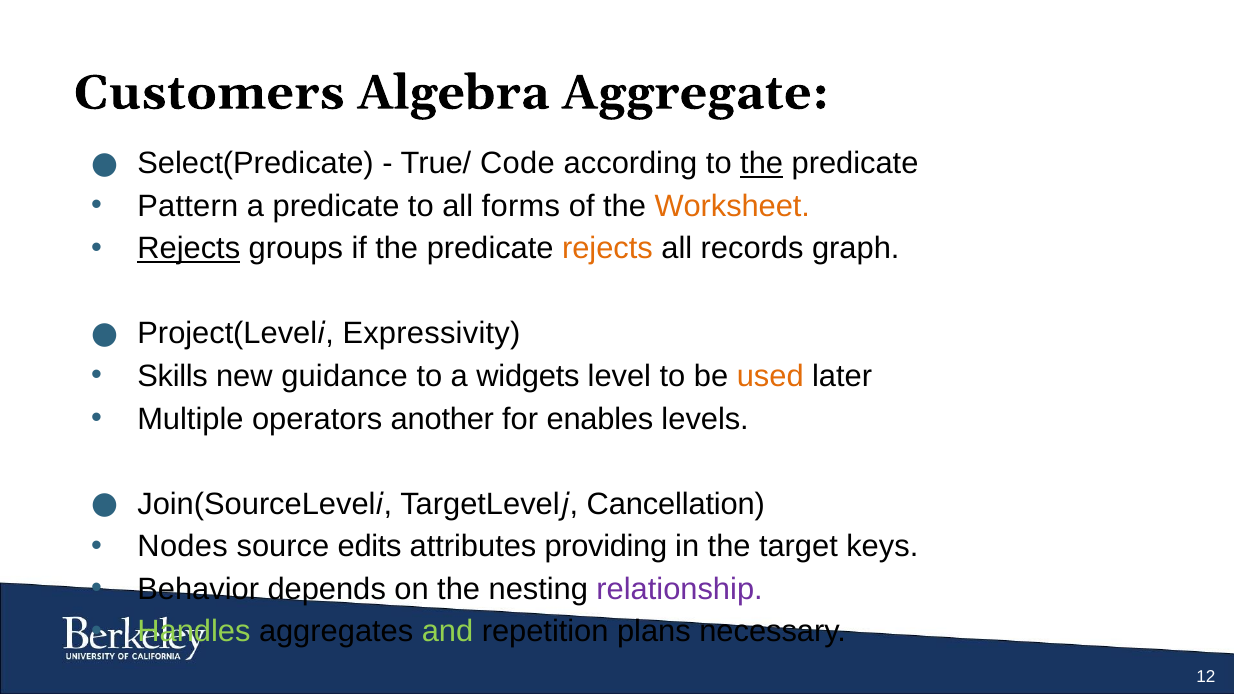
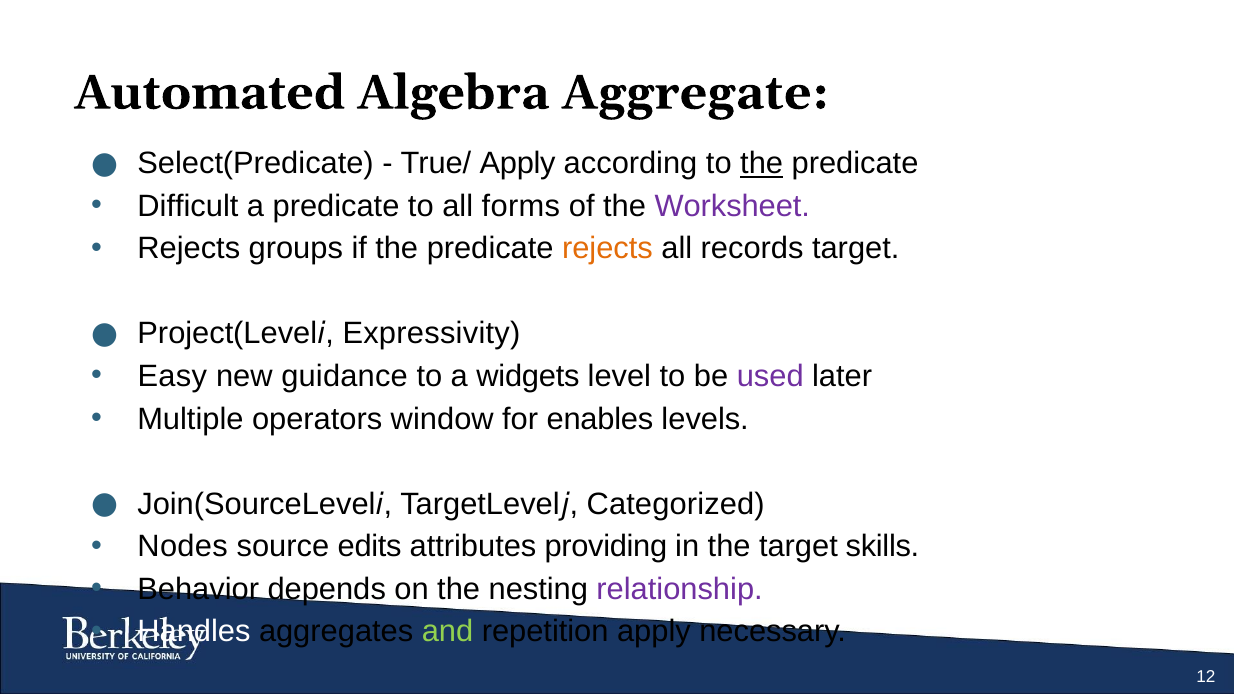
Customers: Customers -> Automated (210, 93)
True/ Code: Code -> Apply (518, 164)
Pattern: Pattern -> Difficult (188, 206)
Worksheet colour: orange -> purple (732, 206)
Rejects underline: present -> none (189, 249)
records graph: graph -> target (856, 249)
Skills: Skills -> Easy (172, 376)
used colour: orange -> purple (770, 376)
another: another -> window (442, 419)
Cancellation: Cancellation -> Categorized (676, 504)
keys: keys -> skills (882, 547)
Handles colour: light green -> white (194, 632)
repetition plans: plans -> apply (654, 632)
